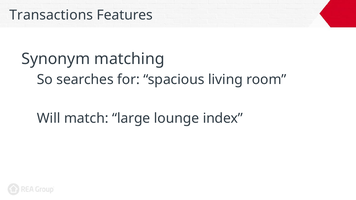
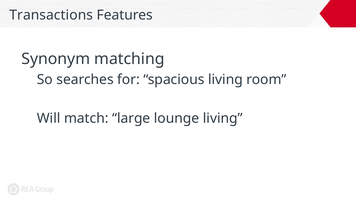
lounge index: index -> living (223, 118)
